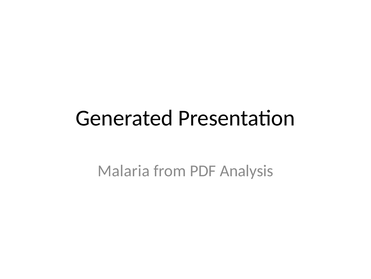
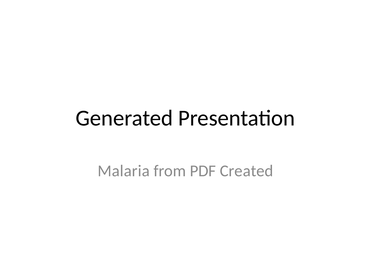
Analysis: Analysis -> Created (247, 171)
